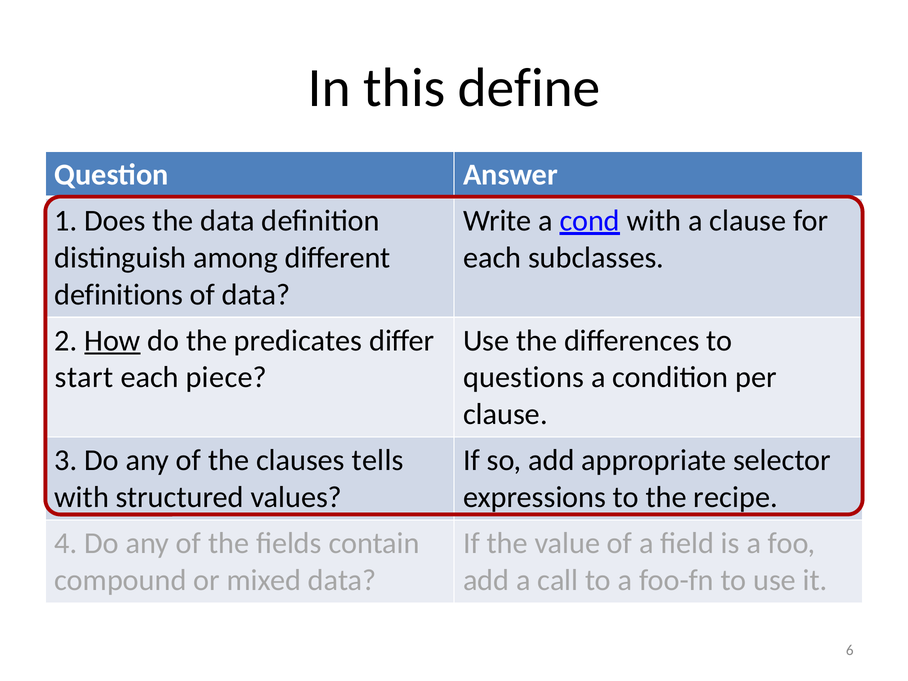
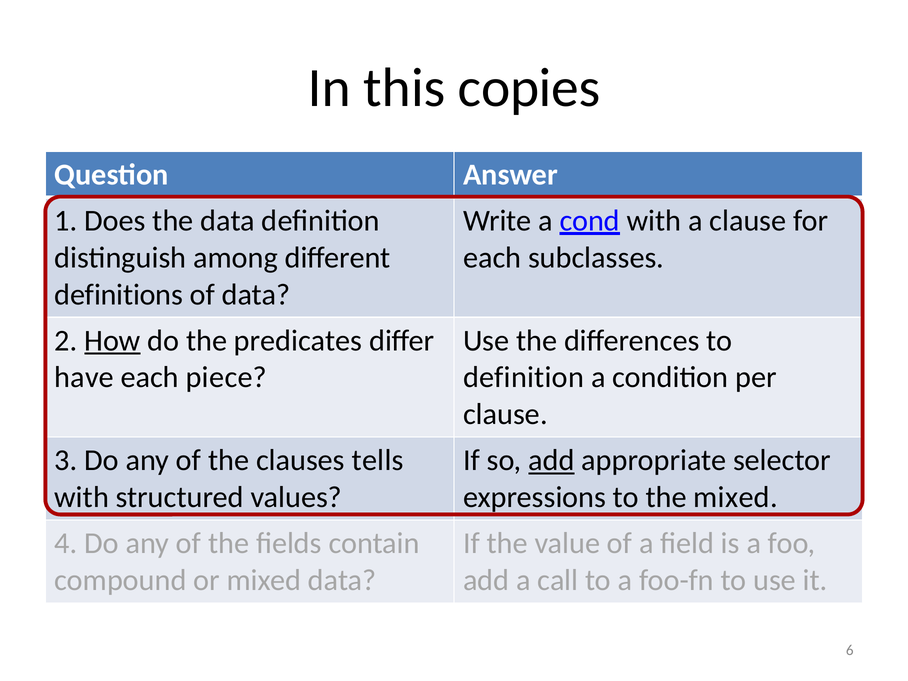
define: define -> copies (529, 88)
start: start -> have (84, 377)
questions: questions -> definition (524, 377)
add underline: none -> present (551, 460)
the recipe: recipe -> mixed (736, 497)
